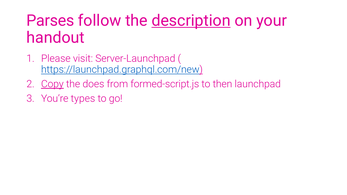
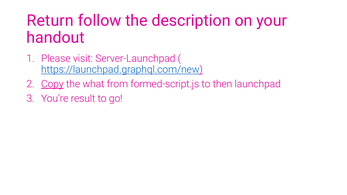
Parses: Parses -> Return (50, 21)
description underline: present -> none (191, 21)
does: does -> what (93, 84)
types: types -> result (83, 99)
